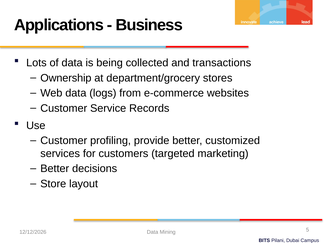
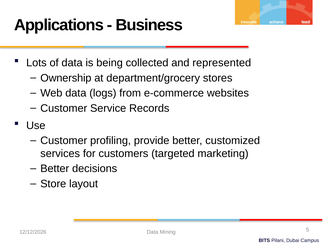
transactions: transactions -> represented (222, 63)
